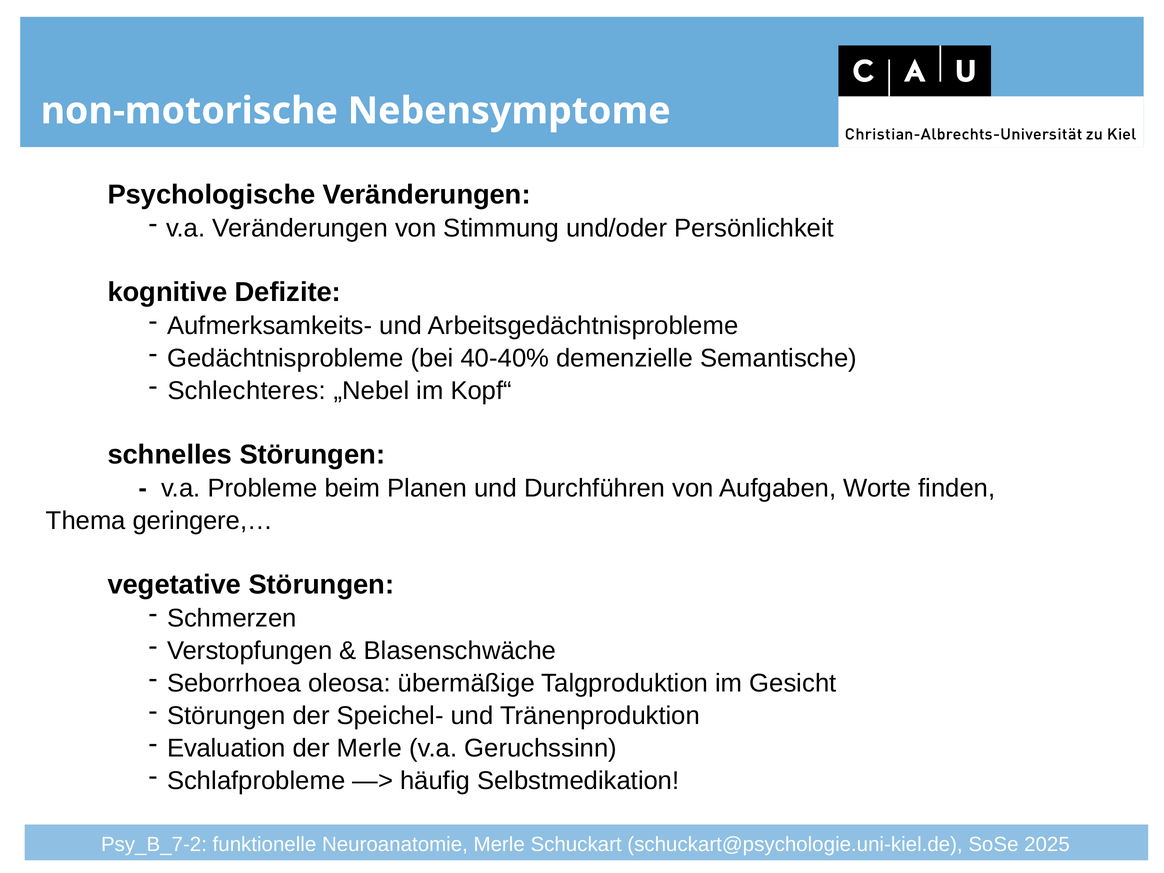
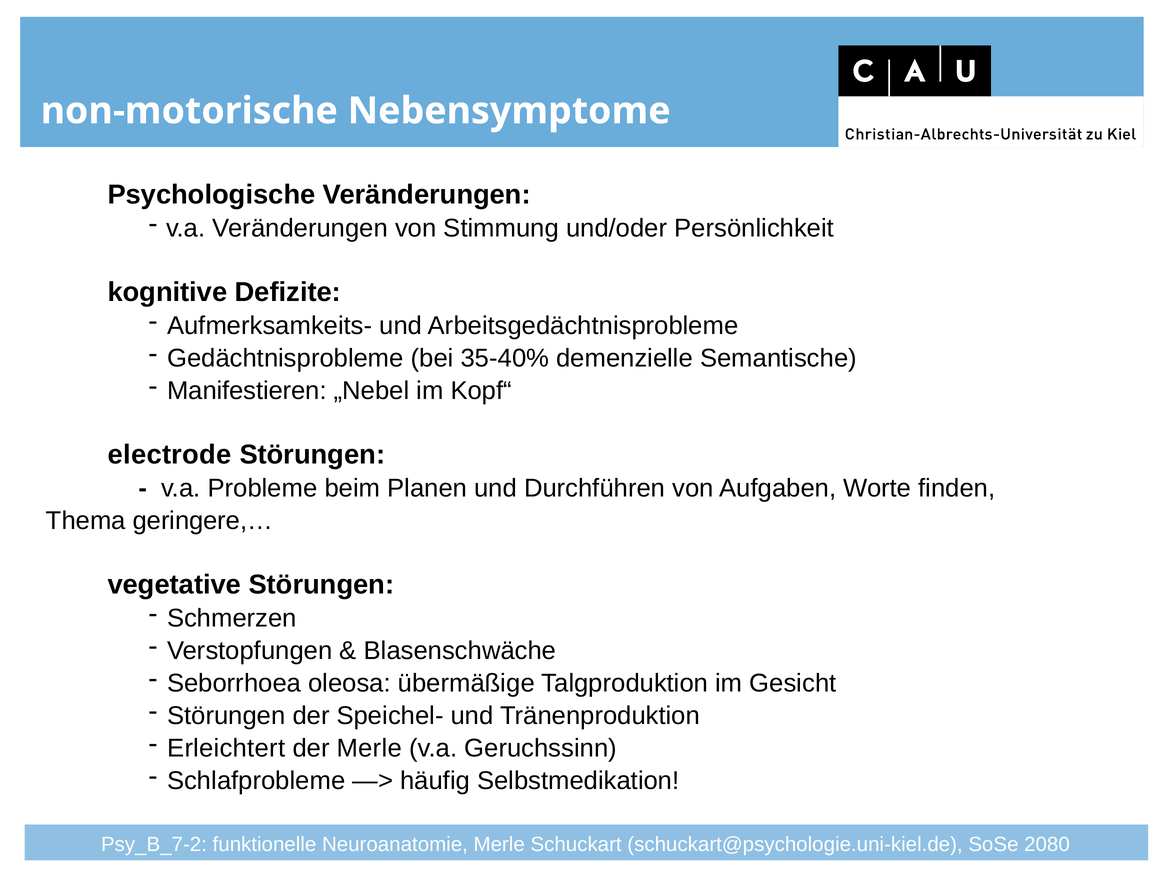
40-40%: 40-40% -> 35-40% (505, 358)
Schlechteres: Schlechteres -> Manifestieren (247, 391)
schnelles: schnelles -> electrode (170, 455)
Evaluation: Evaluation -> Erleichtert (226, 748)
2025: 2025 -> 2080 (1047, 844)
